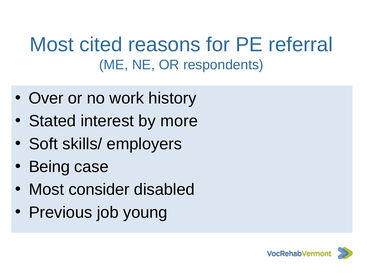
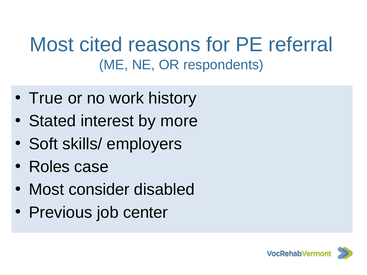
Over: Over -> True (46, 98)
Being: Being -> Roles (49, 167)
young: young -> center (145, 213)
